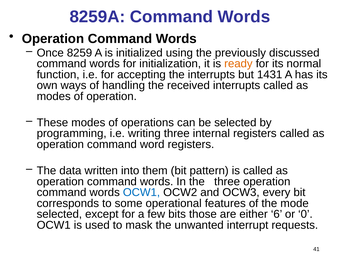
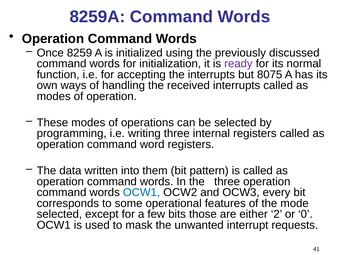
ready colour: orange -> purple (238, 64)
1431: 1431 -> 8075 (270, 75)
6: 6 -> 2 (277, 214)
